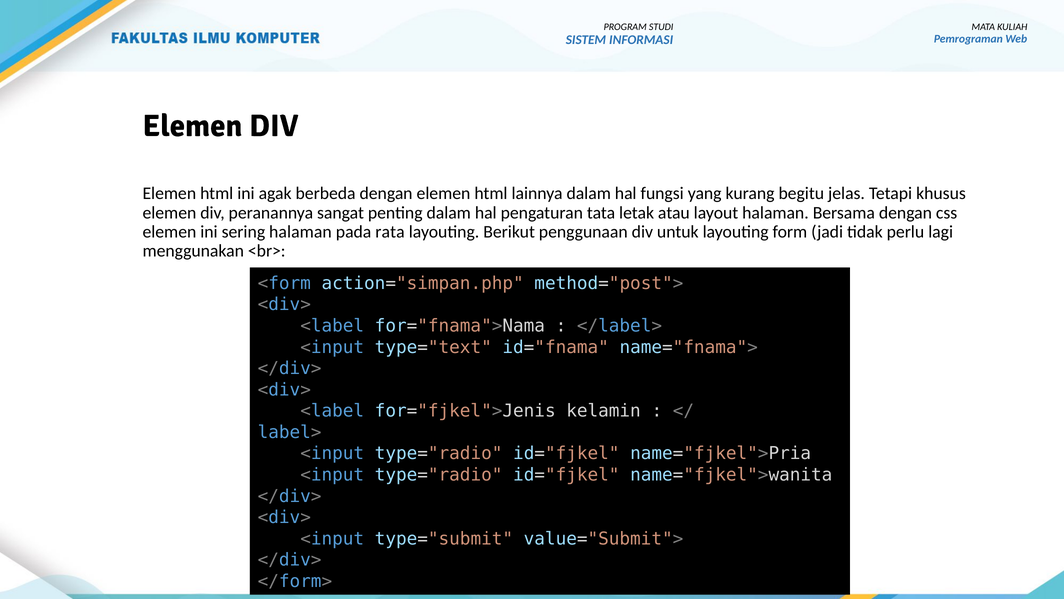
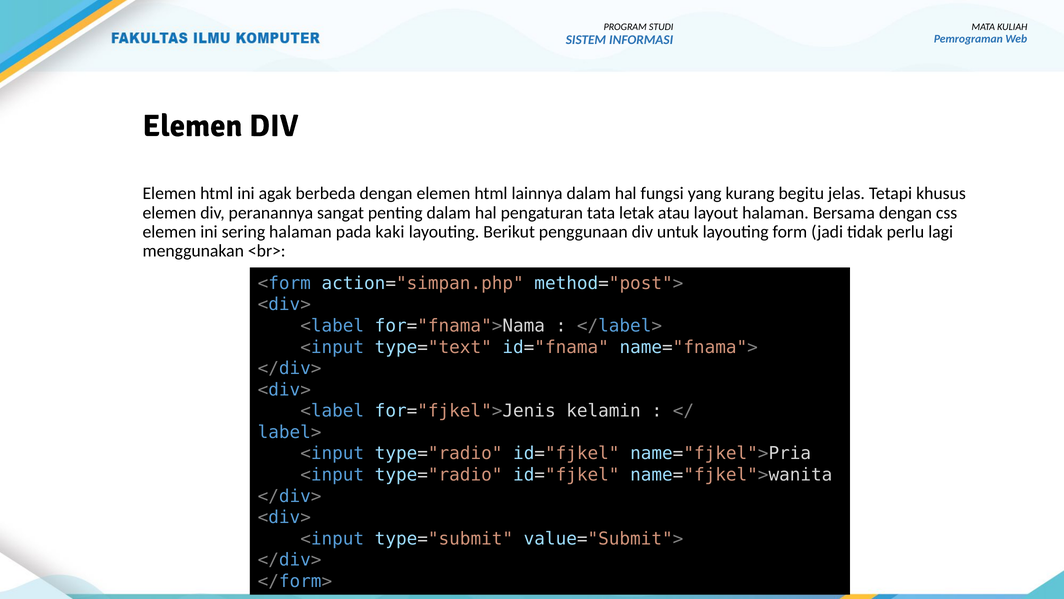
rata: rata -> kaki (390, 232)
